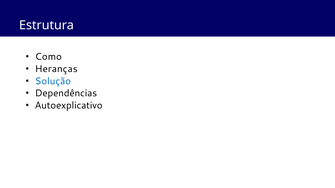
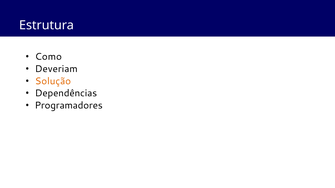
Heranças: Heranças -> Deveriam (56, 69)
Solução colour: blue -> orange (53, 81)
Autoexplicativo: Autoexplicativo -> Programadores (69, 106)
